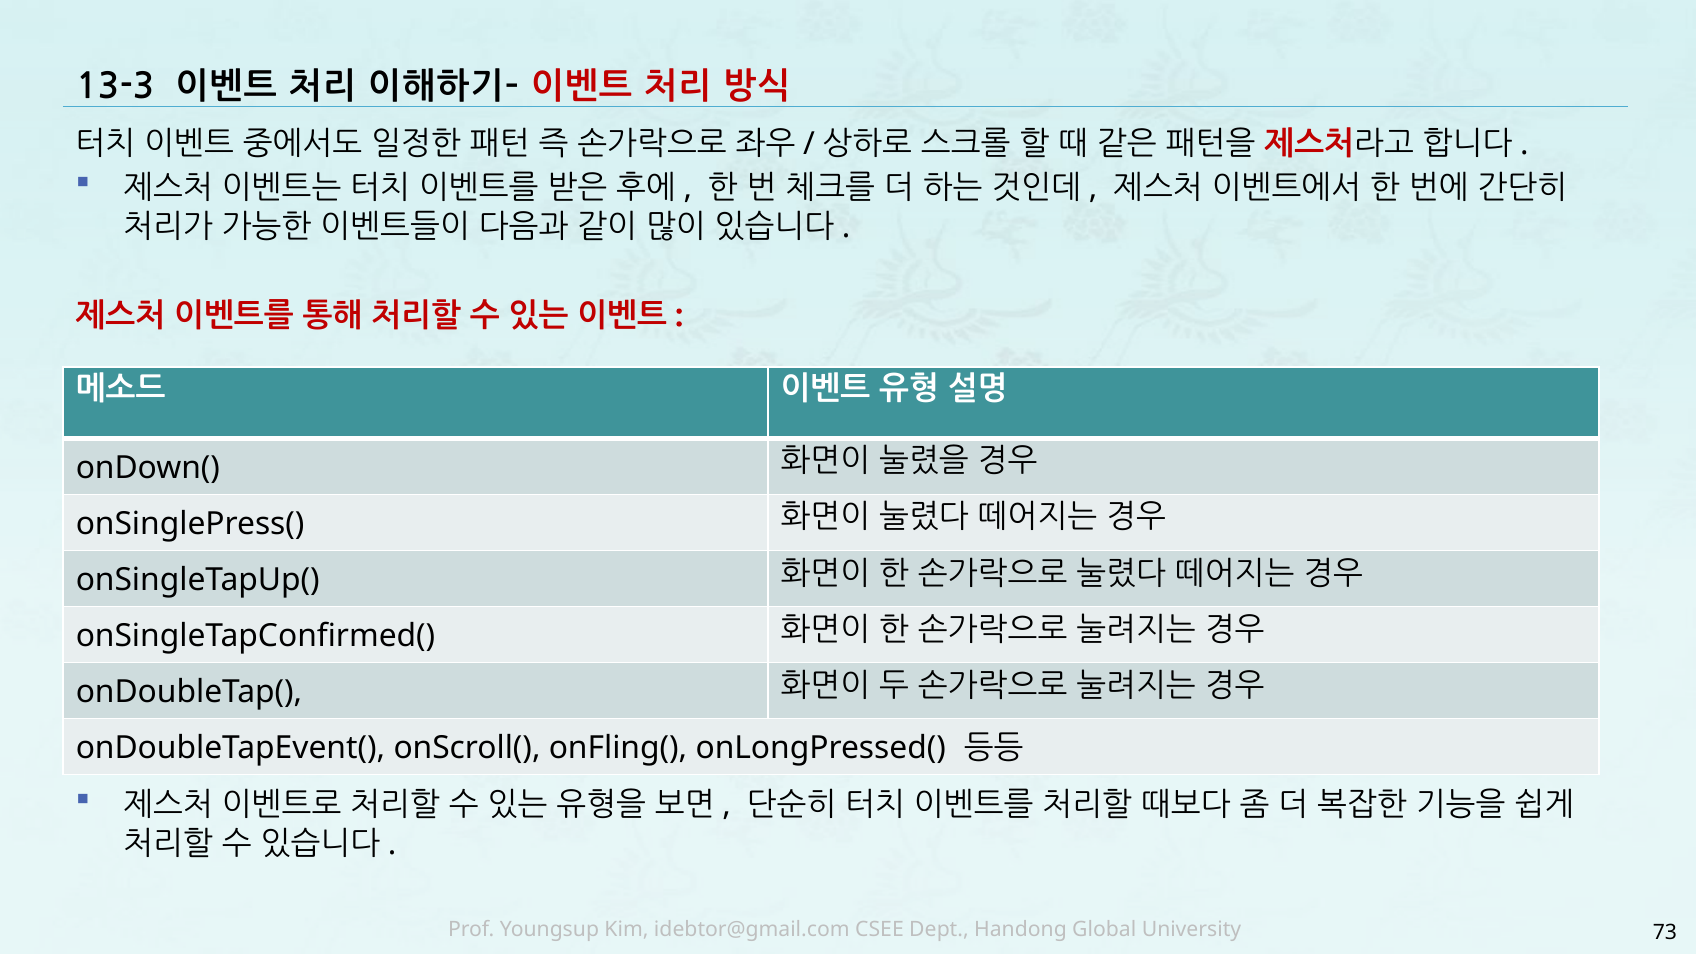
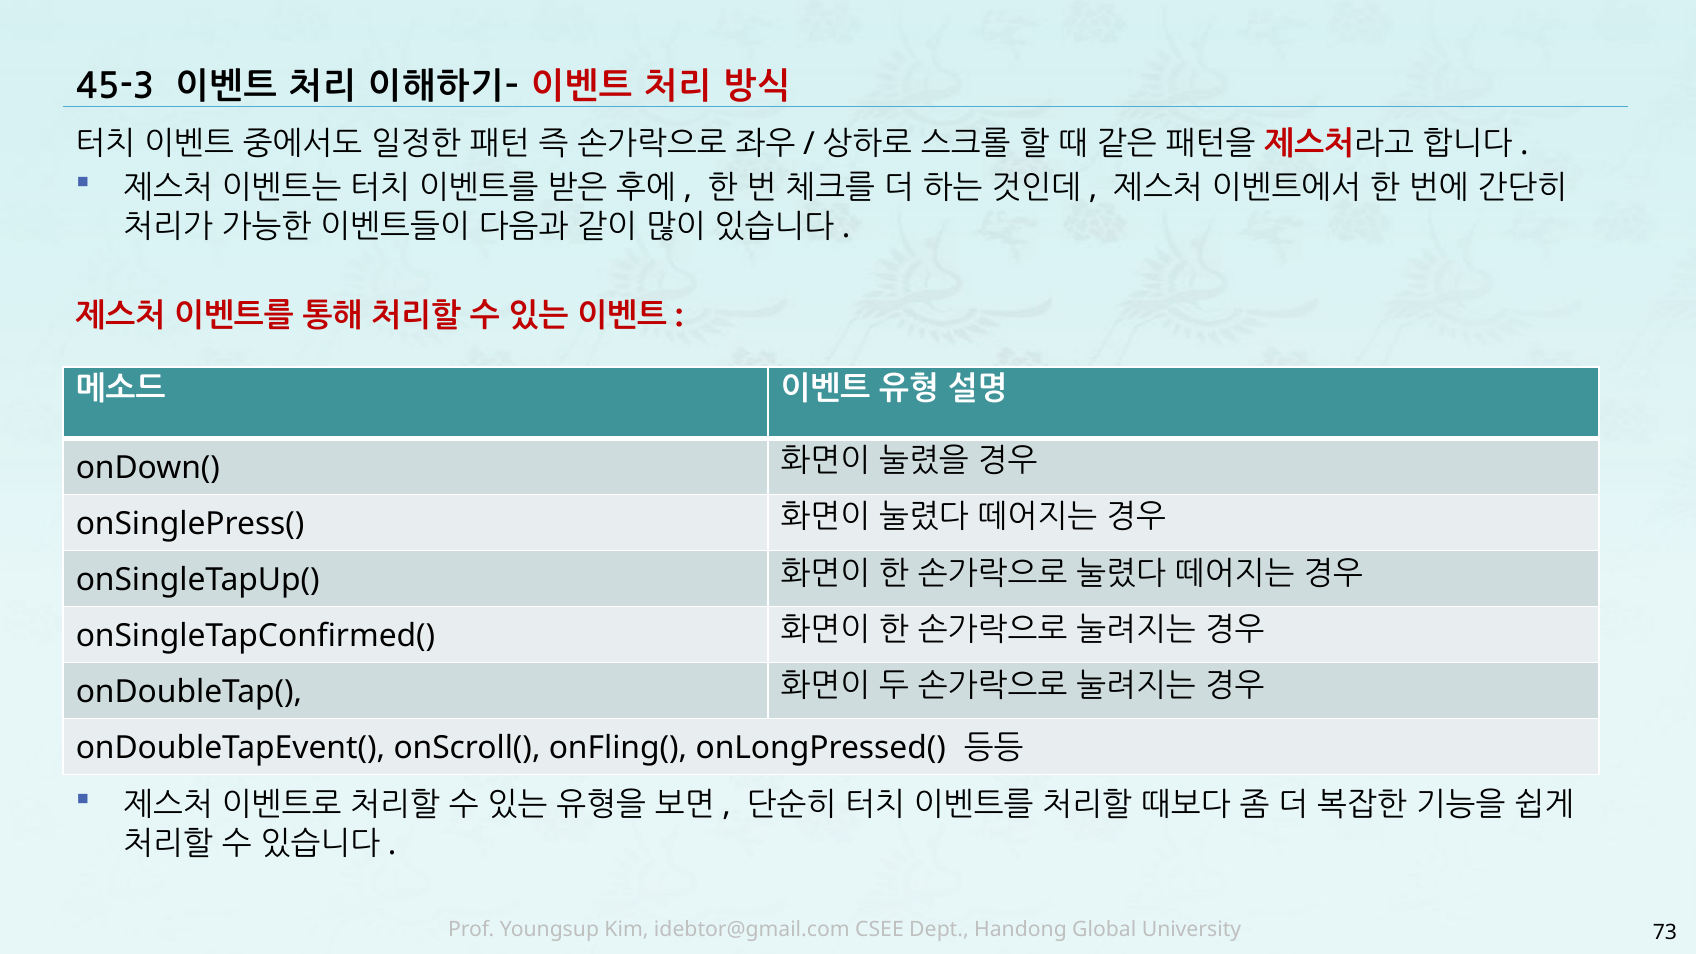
13-3: 13-3 -> 45-3 (115, 87)
